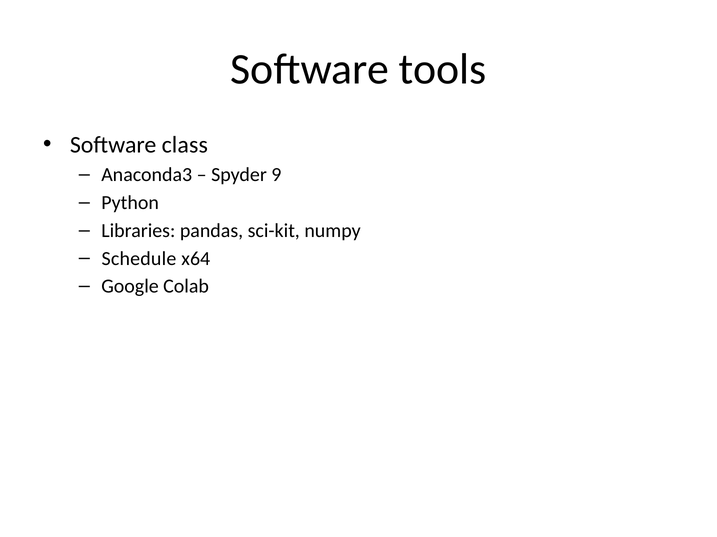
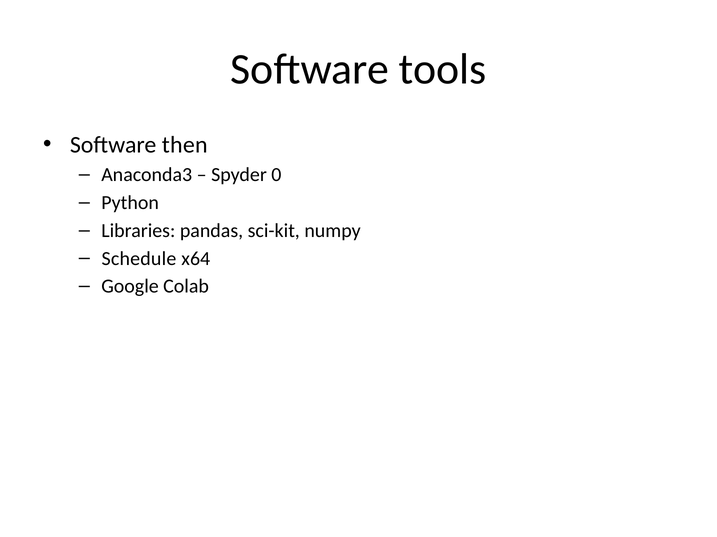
class: class -> then (185, 145)
9: 9 -> 0 (276, 175)
